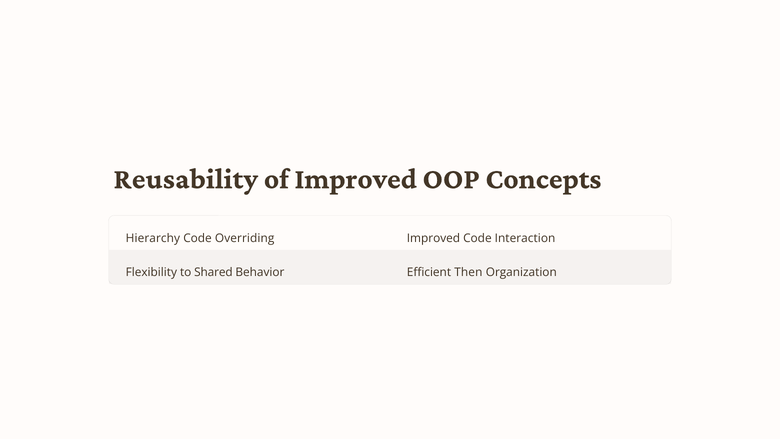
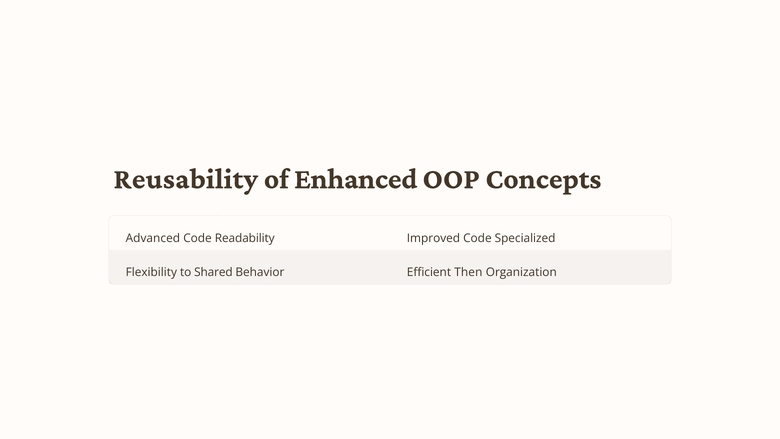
of Improved: Improved -> Enhanced (356, 178)
Hierarchy: Hierarchy -> Advanced (153, 238)
Overriding: Overriding -> Readability (245, 238)
Interaction: Interaction -> Specialized (525, 238)
